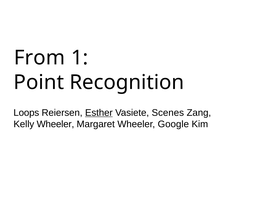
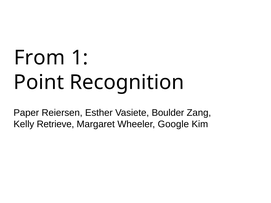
Loops: Loops -> Paper (26, 113)
Esther underline: present -> none (99, 113)
Scenes: Scenes -> Boulder (168, 113)
Kelly Wheeler: Wheeler -> Retrieve (55, 124)
